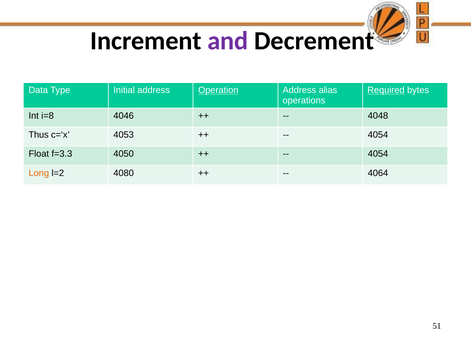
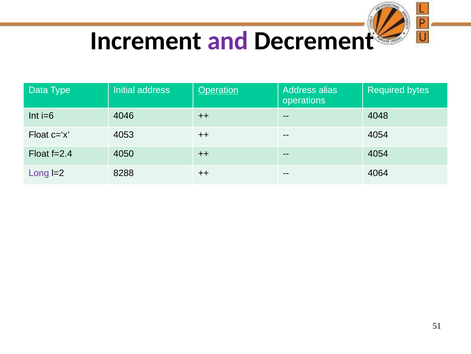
Required underline: present -> none (386, 90)
i=8: i=8 -> i=6 (48, 115)
Thus: Thus -> Float (39, 134)
f=3.3: f=3.3 -> f=2.4 (62, 154)
Long colour: orange -> purple (39, 173)
4080: 4080 -> 8288 (124, 173)
